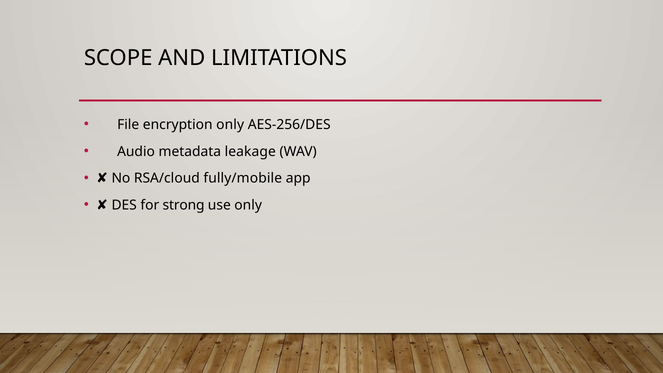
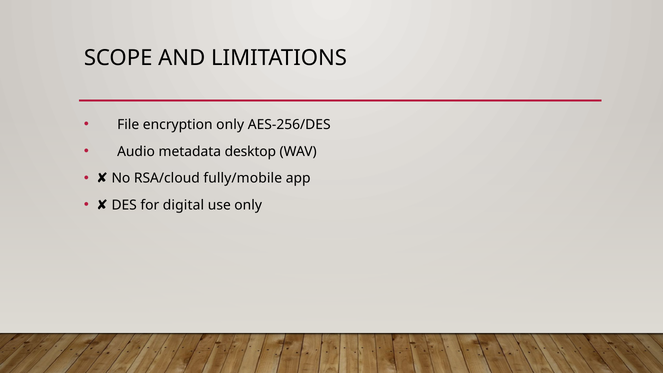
leakage: leakage -> desktop (250, 151)
strong: strong -> digital (183, 205)
